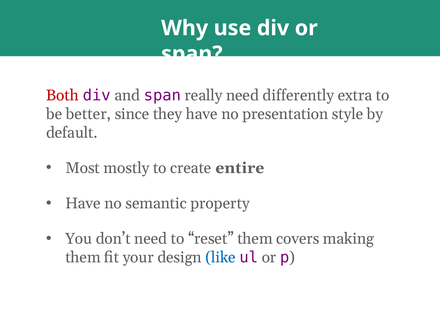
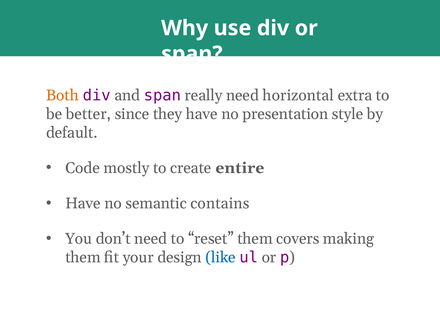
Both colour: red -> orange (62, 95)
differently: differently -> horizontal (298, 95)
Most: Most -> Code (83, 168)
property: property -> contains (220, 203)
